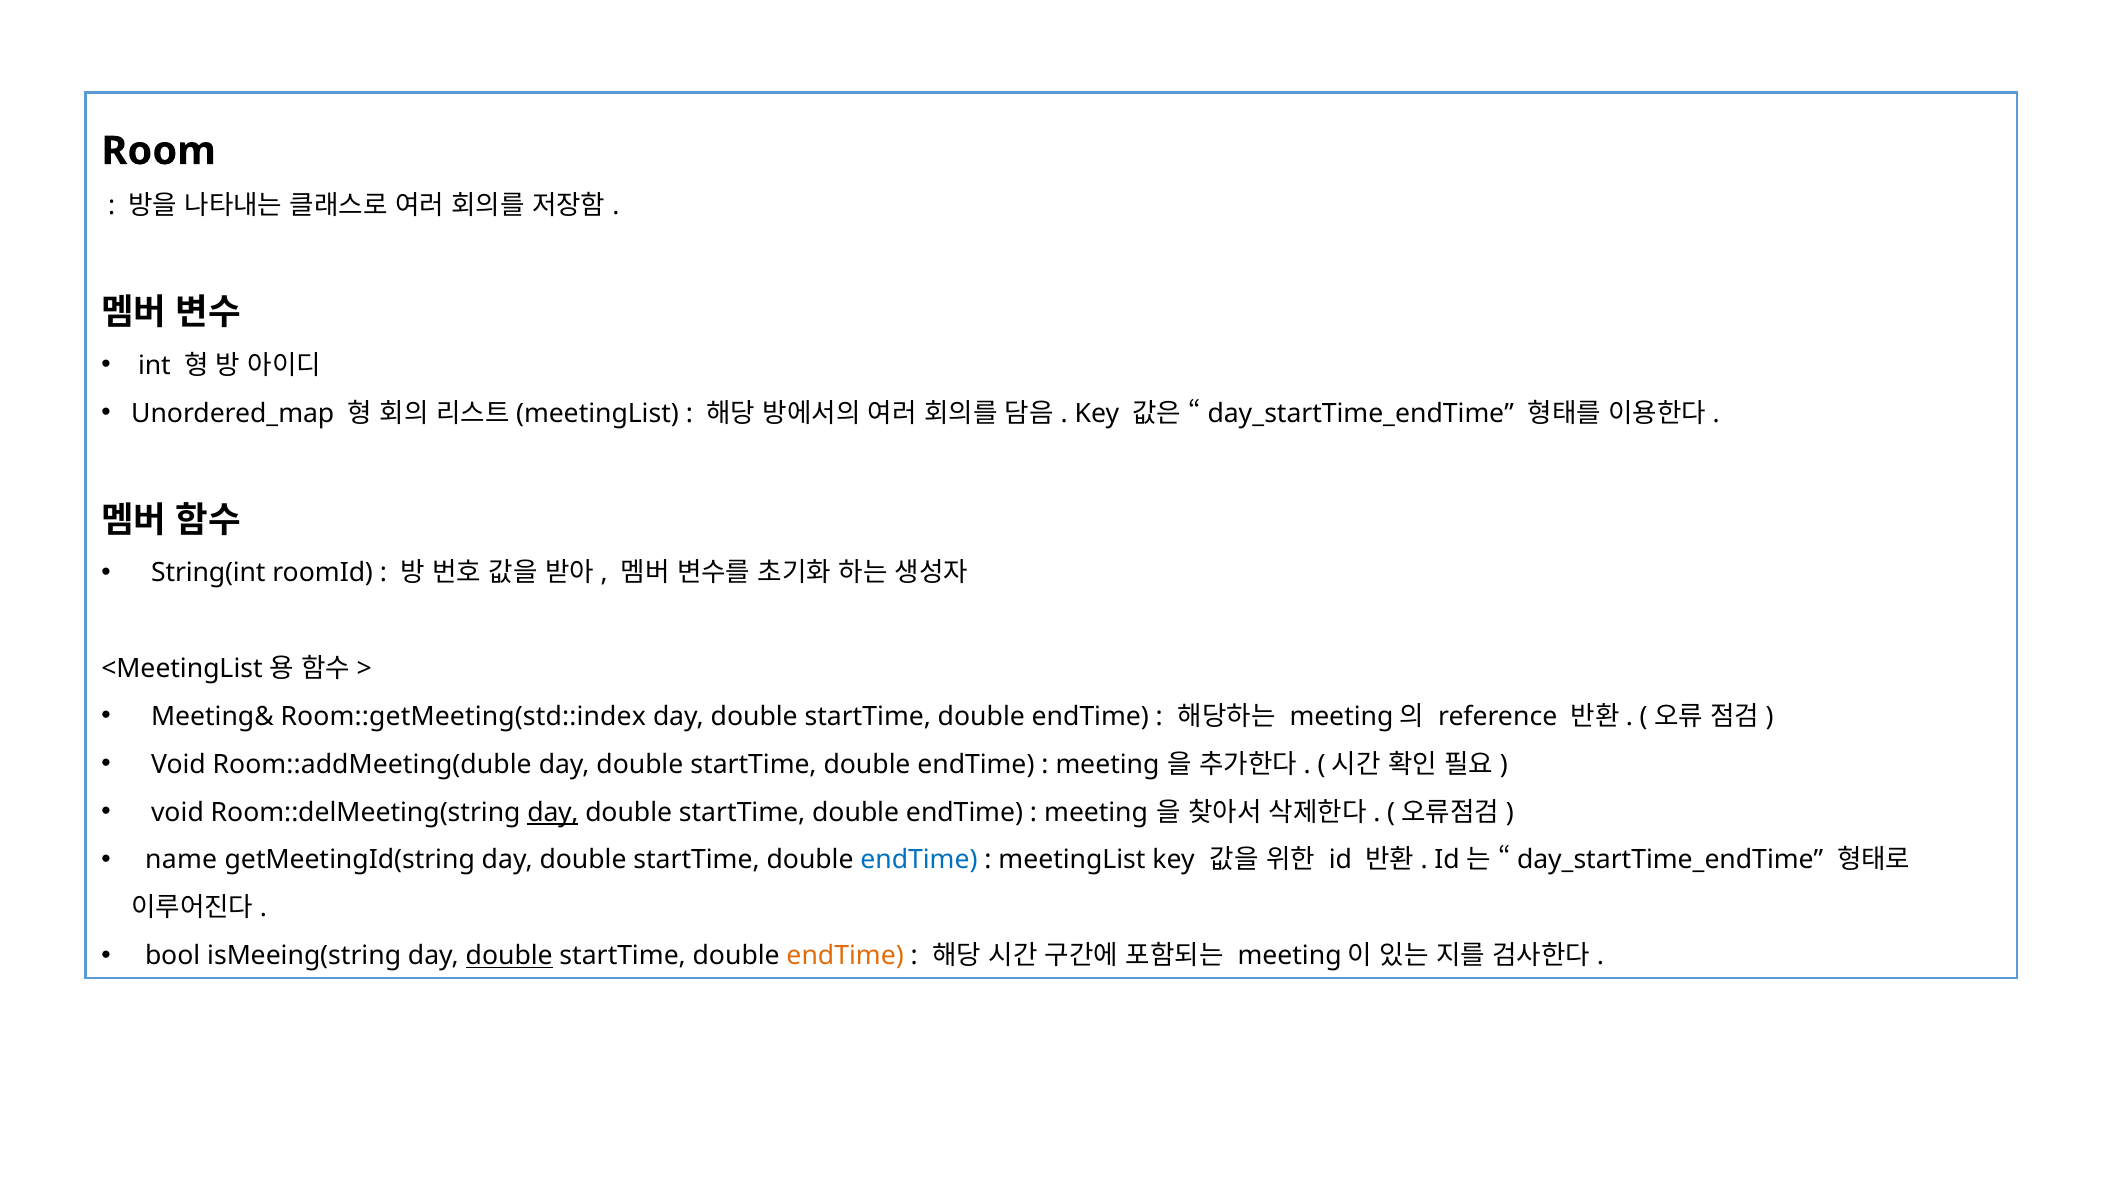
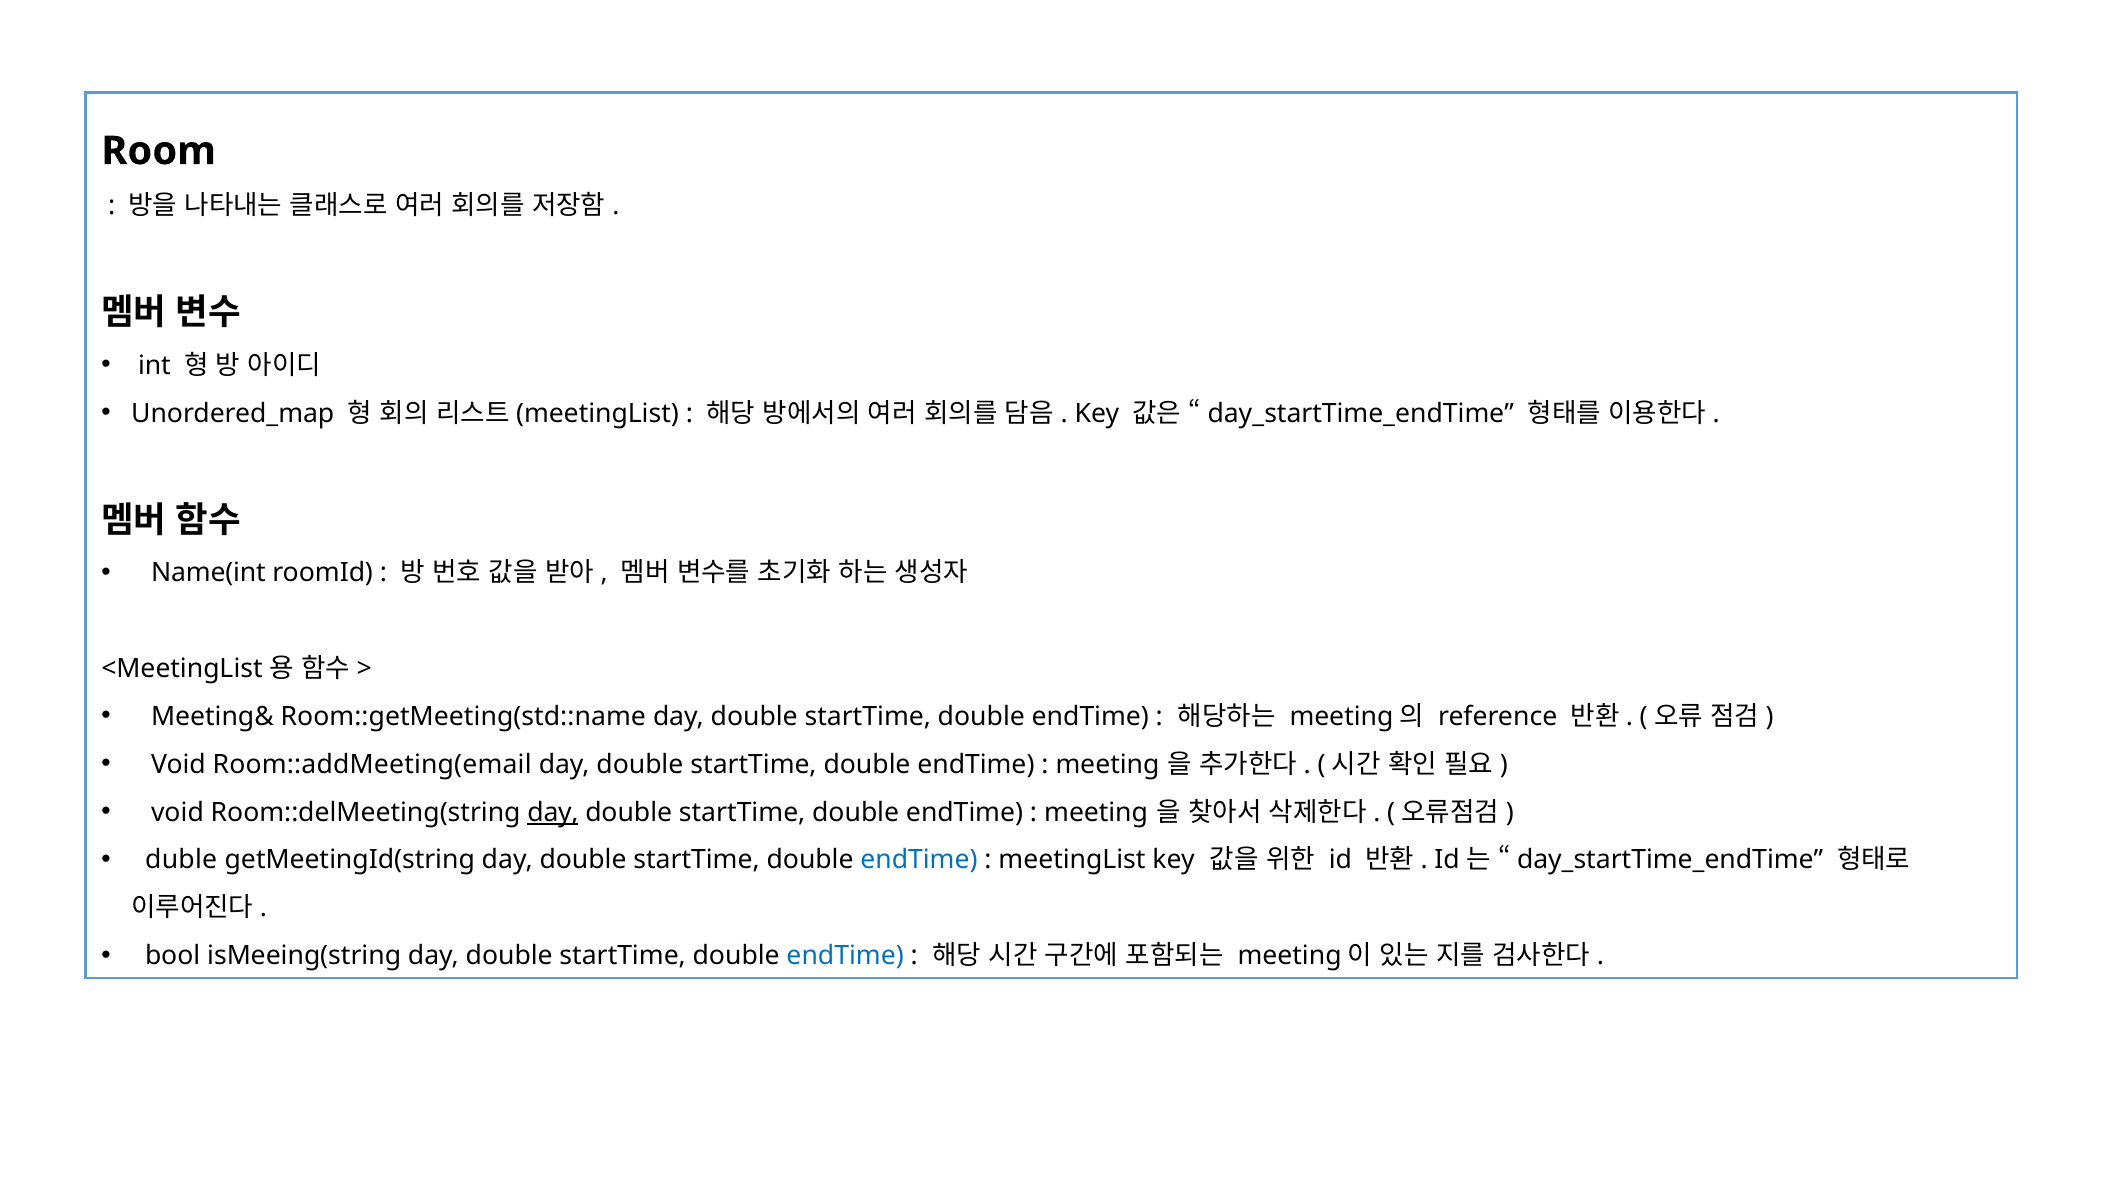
String(int: String(int -> Name(int (208, 573)
Room::getMeeting(std::index: Room::getMeeting(std::index -> Room::getMeeting(std::name (463, 717)
Room::addMeeting(duble: Room::addMeeting(duble -> Room::addMeeting(email (372, 764)
name: name -> duble (181, 860)
double underline: present -> none (509, 956)
endTime colour: orange -> blue (845, 956)
